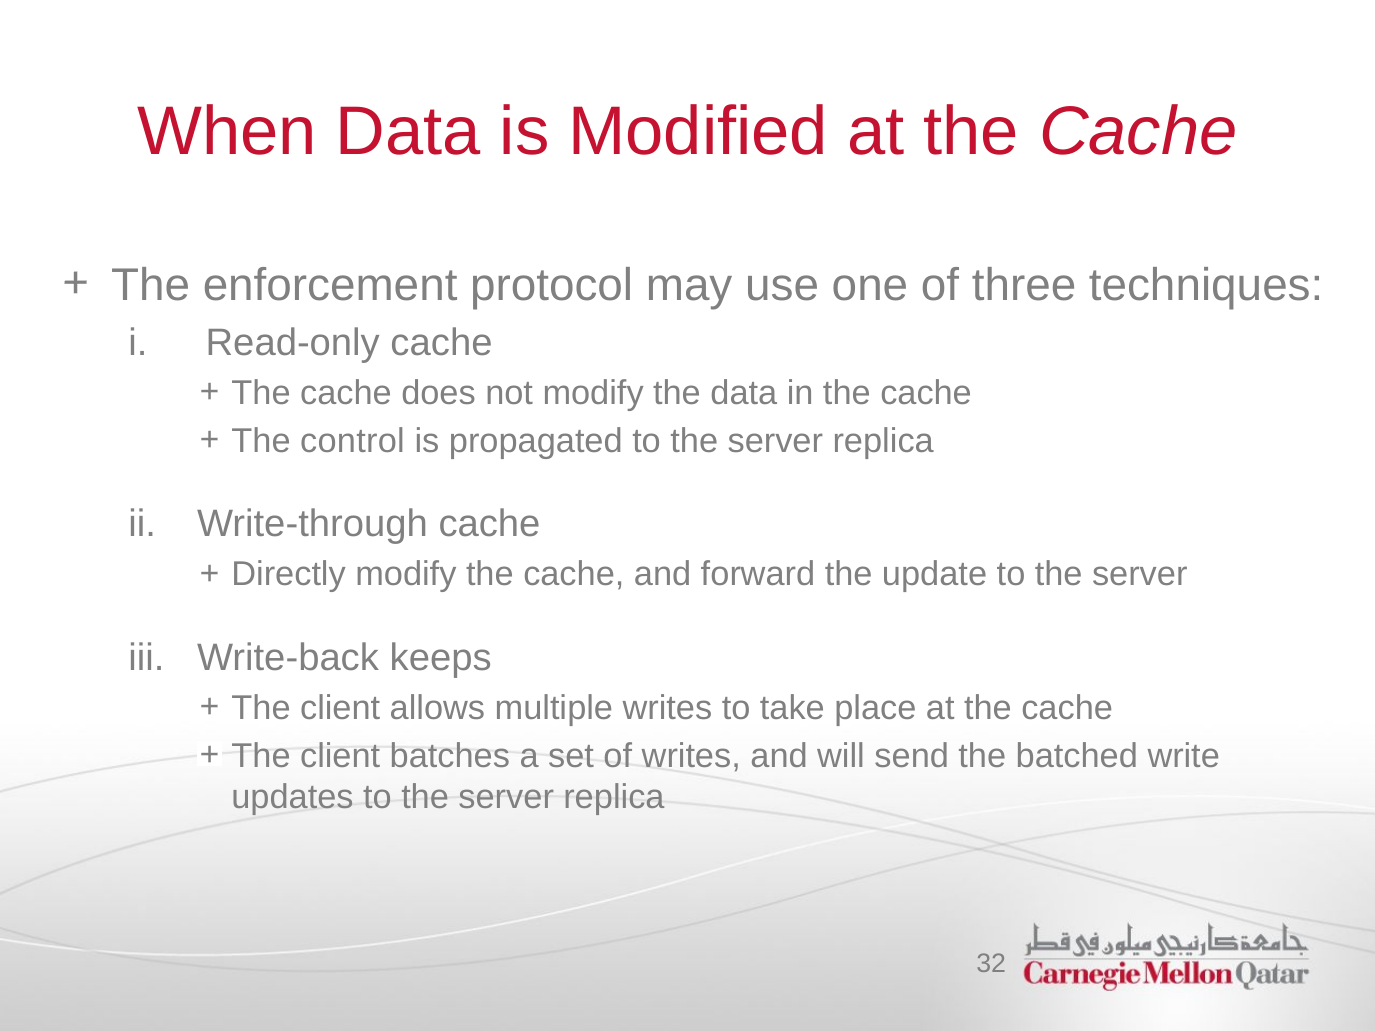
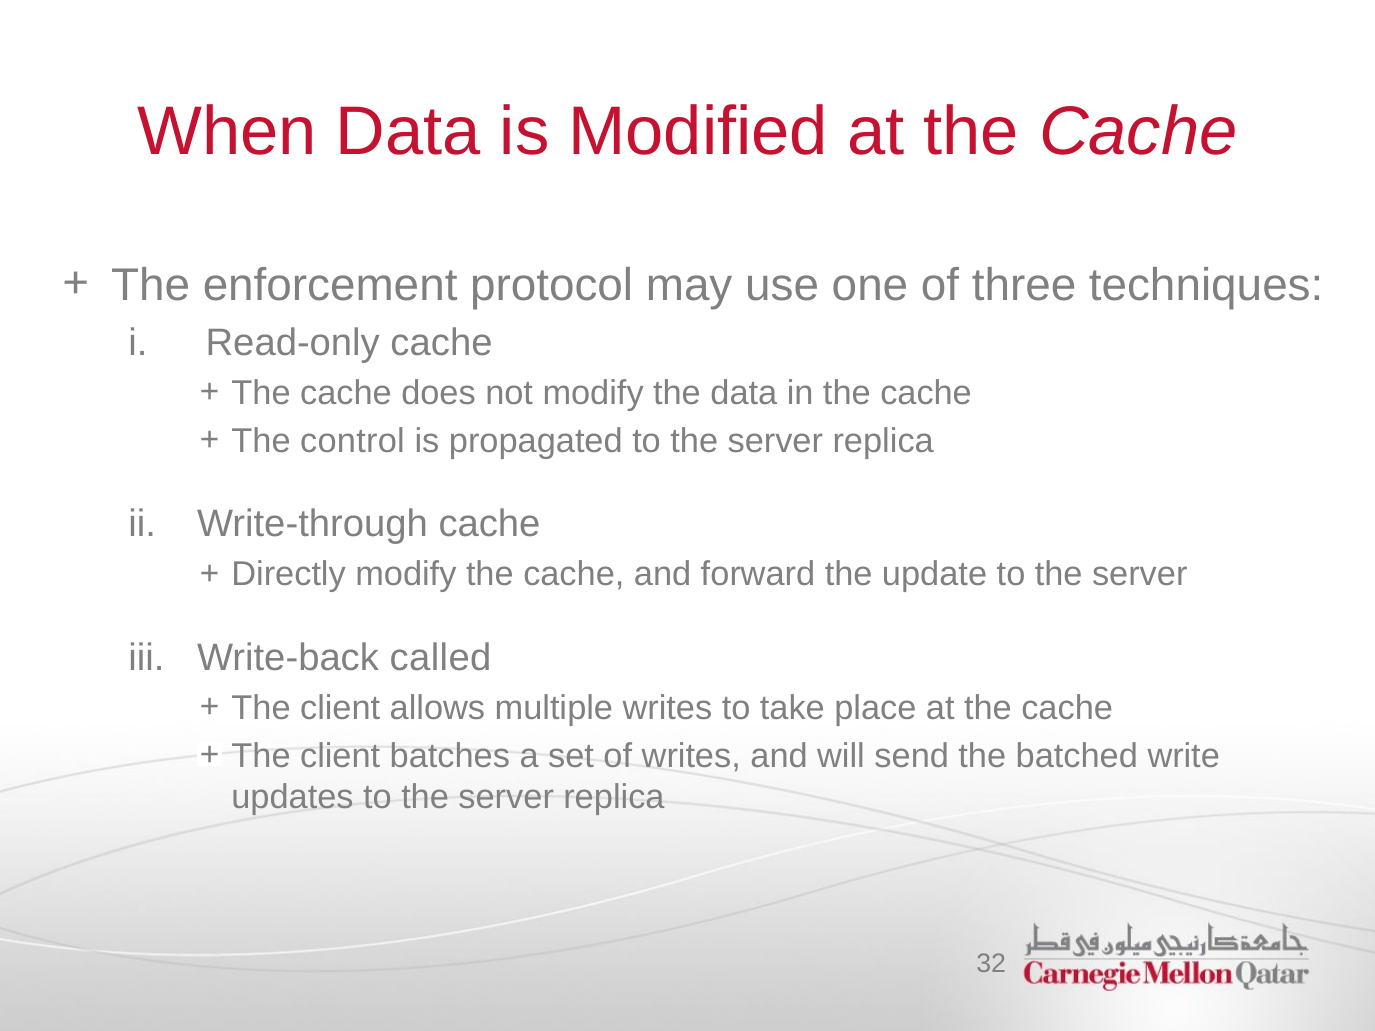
keeps: keeps -> called (441, 658)
